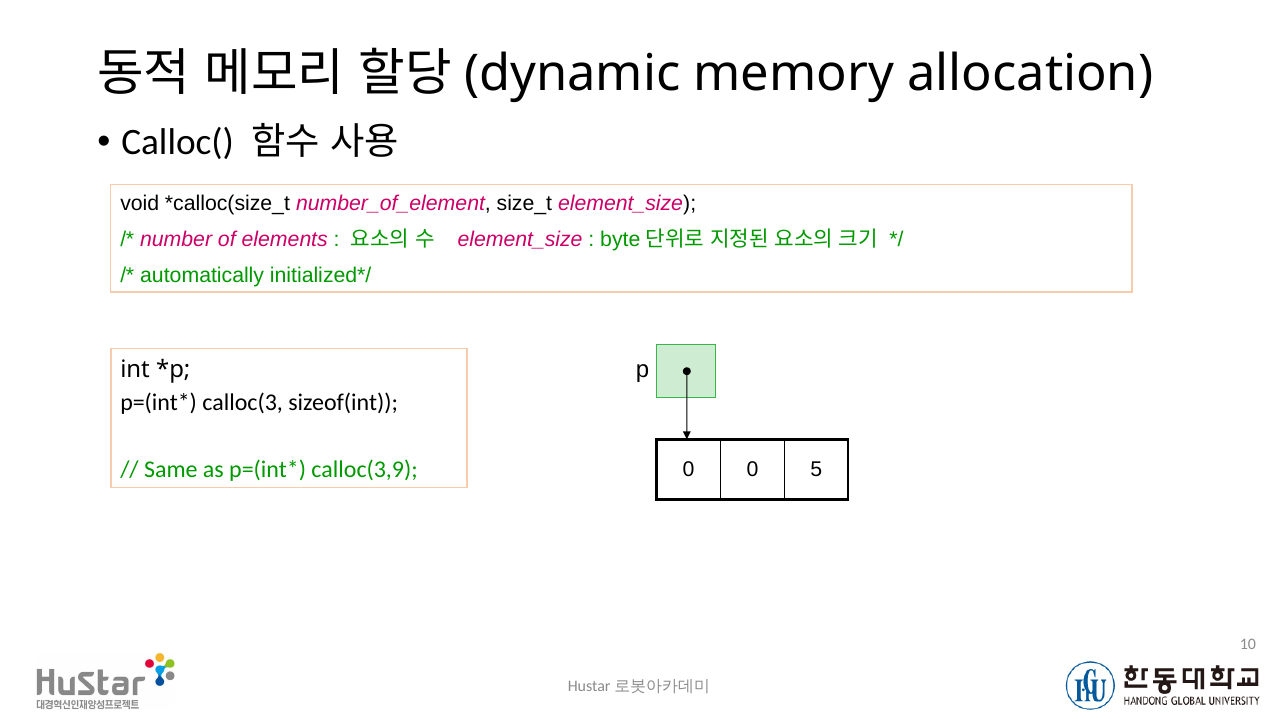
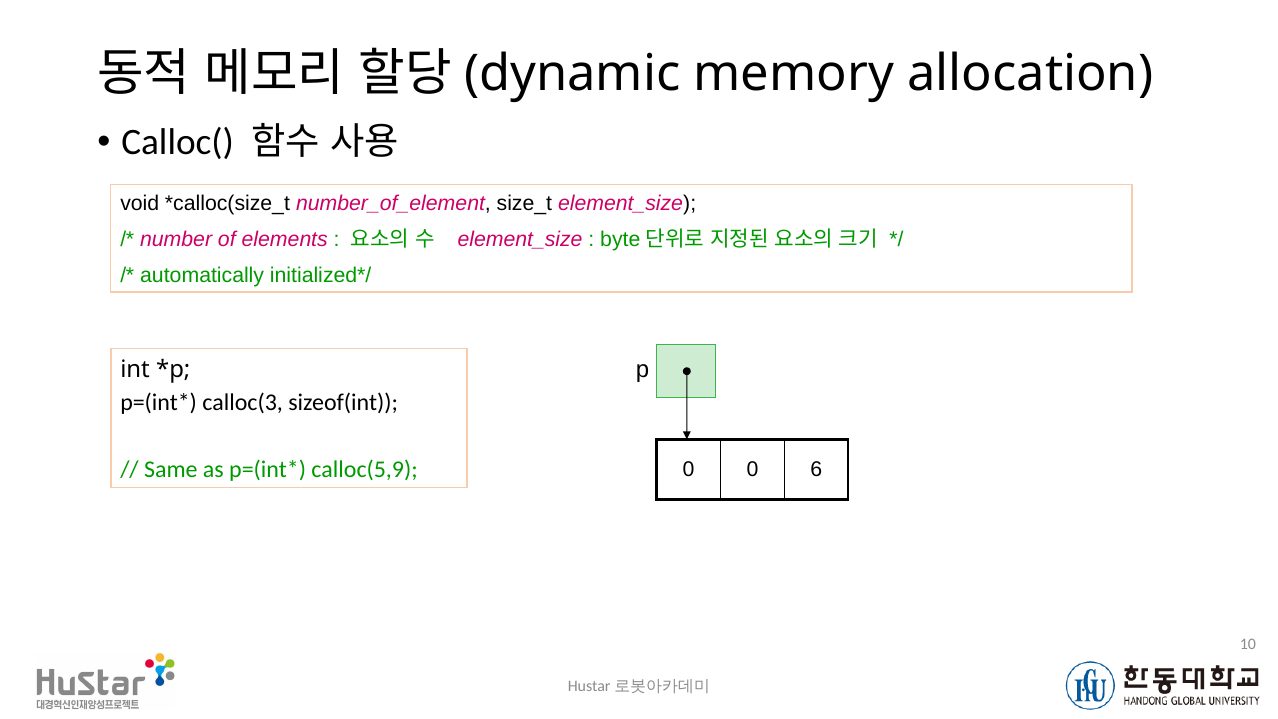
5: 5 -> 6 (816, 470)
calloc(3,9: calloc(3,9 -> calloc(5,9 (365, 470)
